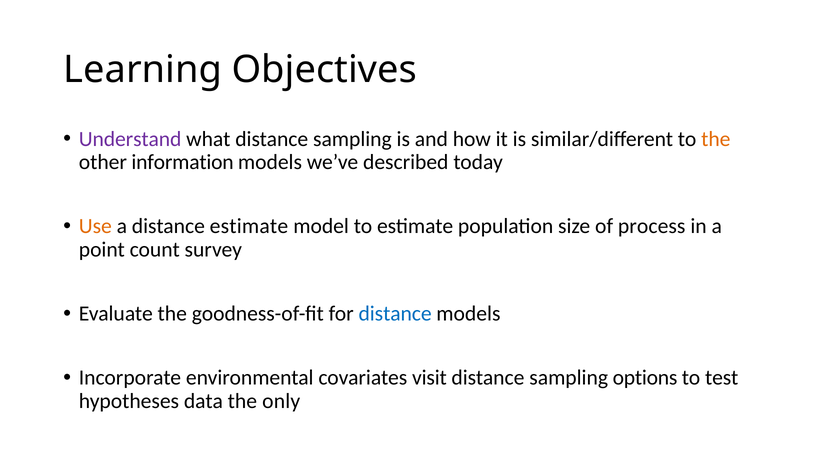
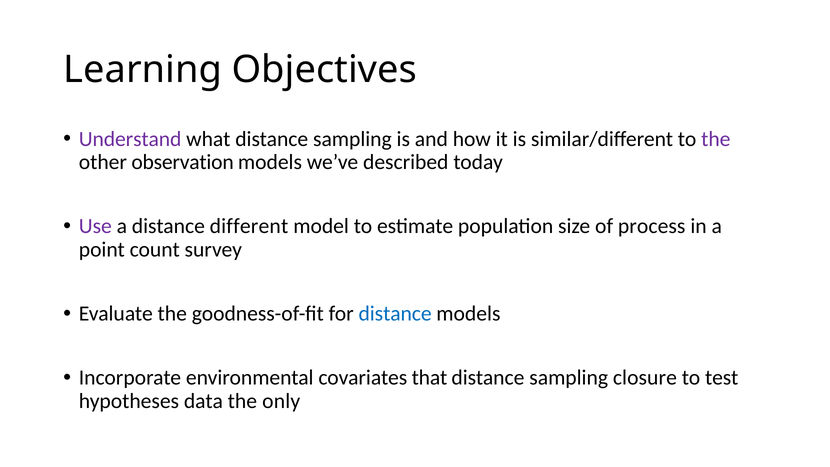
the colour: orange -> purple (716, 139)
information: information -> observation (183, 162)
Use colour: orange -> purple (95, 226)
distance estimate: estimate -> different (249, 226)
visit: visit -> that (429, 377)
options: options -> closure (645, 377)
